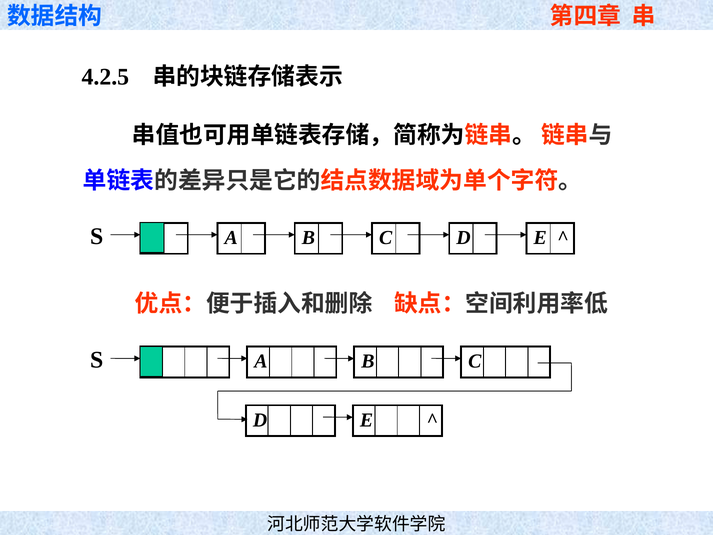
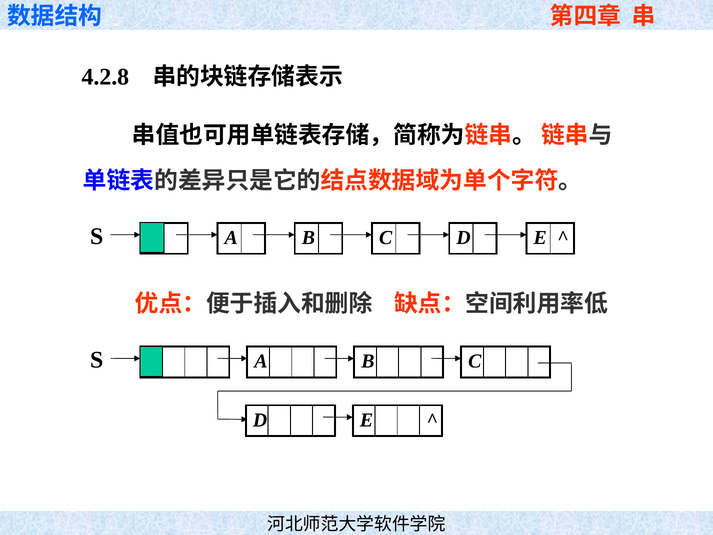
4.2.5: 4.2.5 -> 4.2.8 (105, 77)
